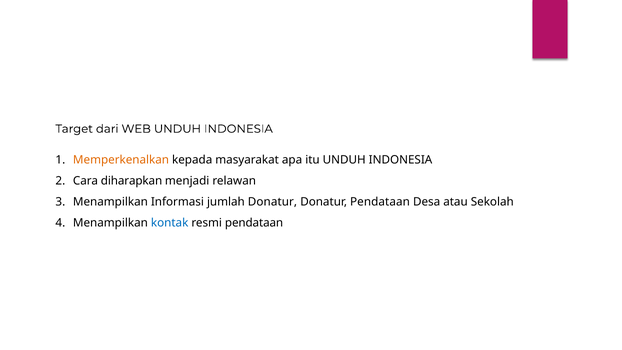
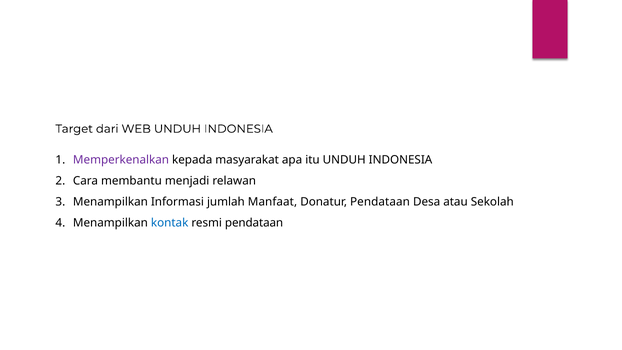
Memperkenalkan colour: orange -> purple (121, 160)
diharapkan: diharapkan -> membantu (131, 181)
jumlah Donatur: Donatur -> Manfaat (272, 202)
